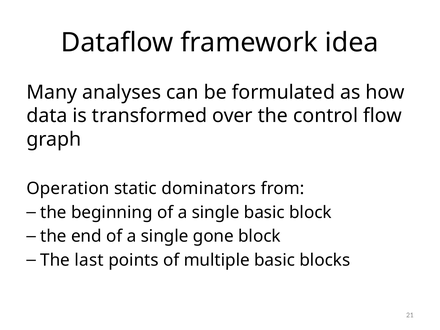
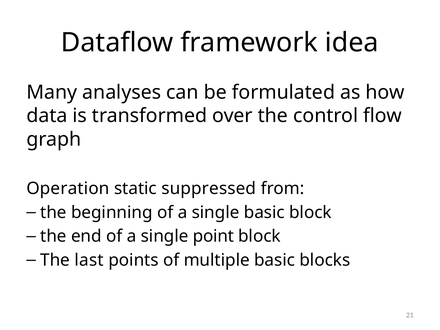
dominators: dominators -> suppressed (209, 188)
gone: gone -> point (213, 236)
